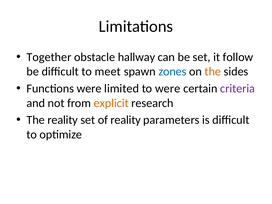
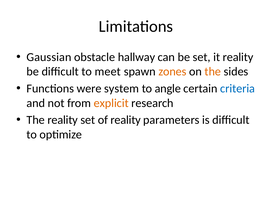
Together: Together -> Gaussian (49, 57)
it follow: follow -> reality (238, 57)
zones colour: blue -> orange (172, 72)
limited: limited -> system (122, 89)
to were: were -> angle (168, 89)
criteria colour: purple -> blue (238, 89)
